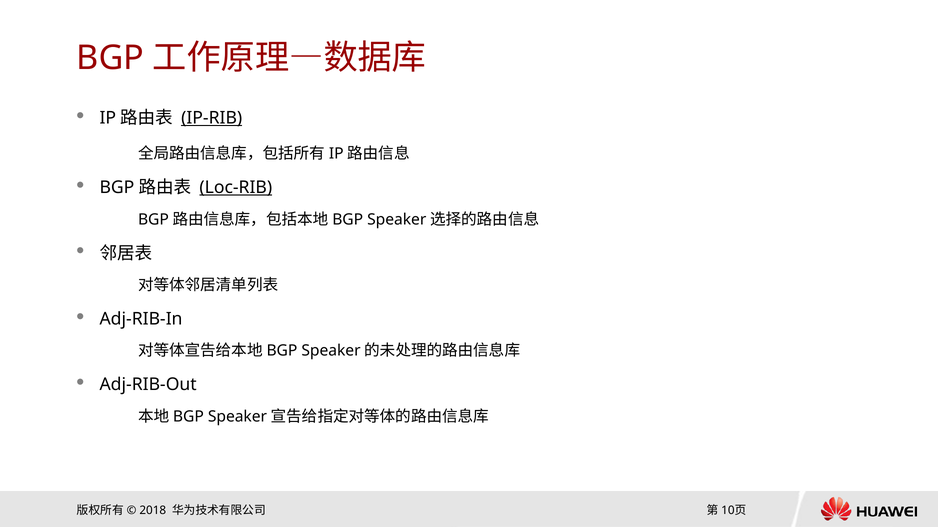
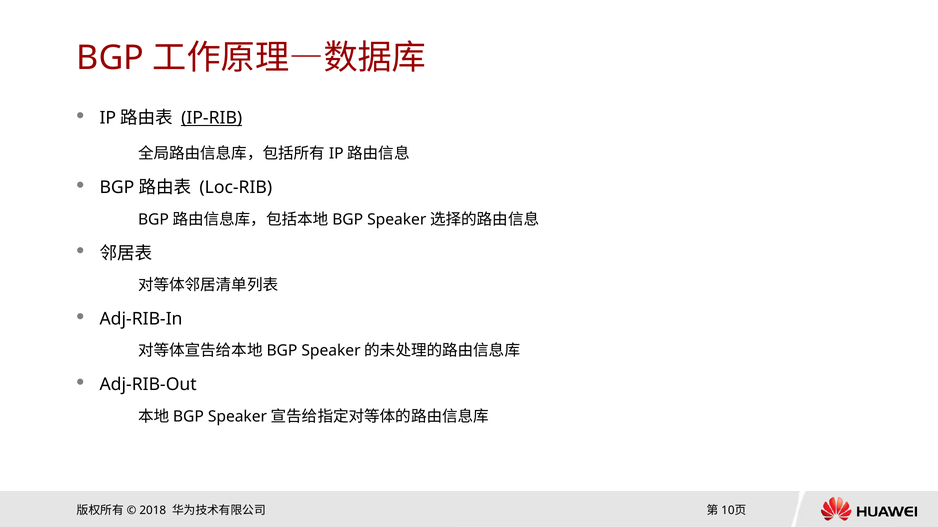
Loc-RIB underline: present -> none (236, 188)
